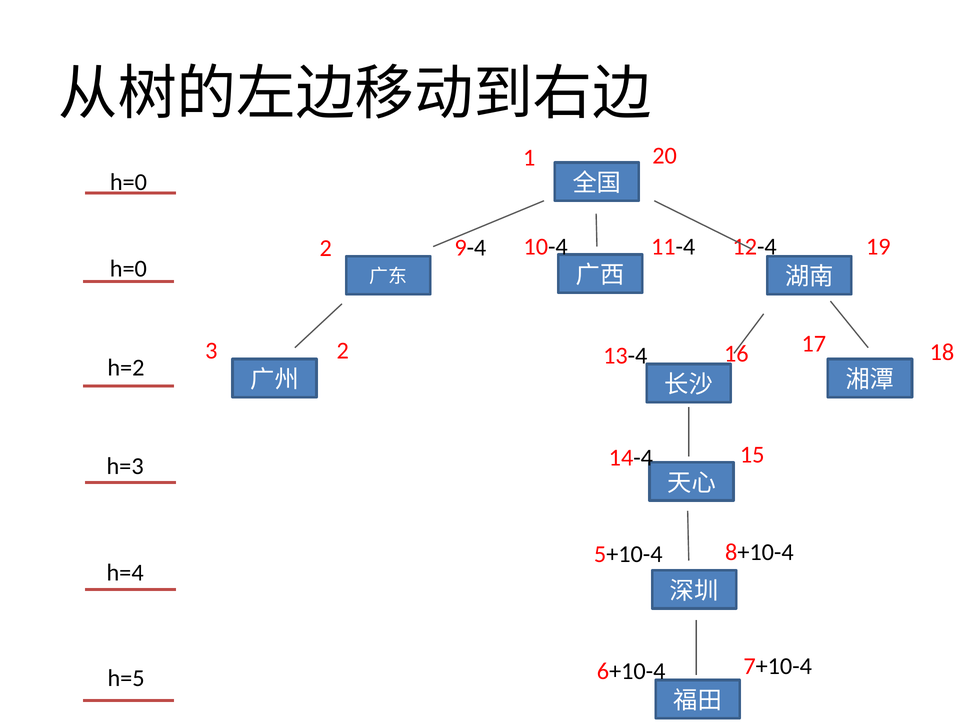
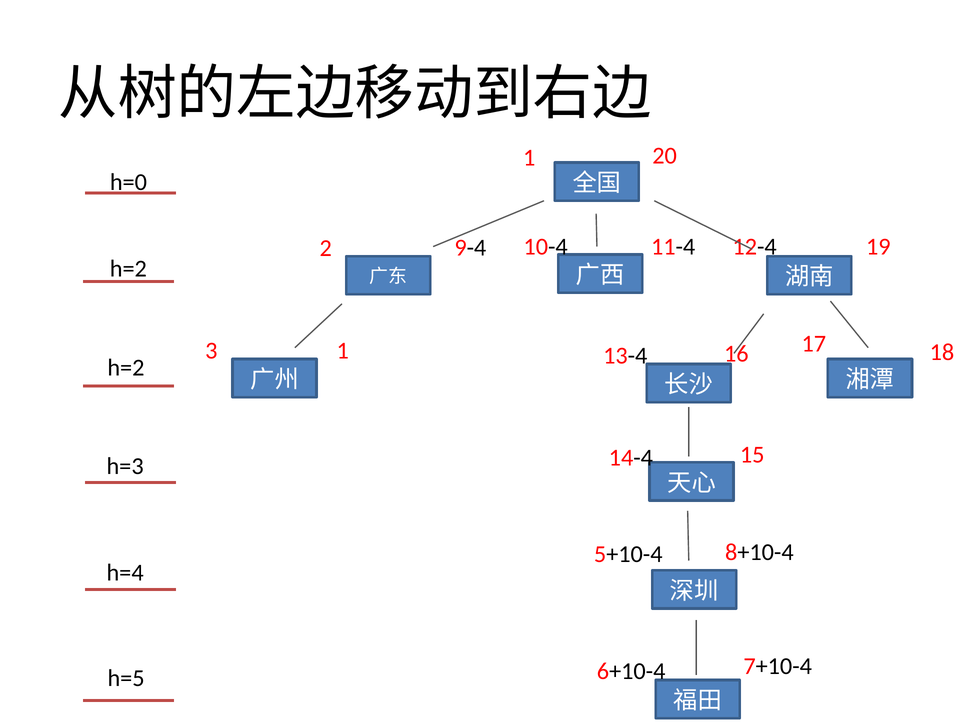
h=0: h=0 -> h=2 (128, 269)
3 2: 2 -> 1 (343, 351)
